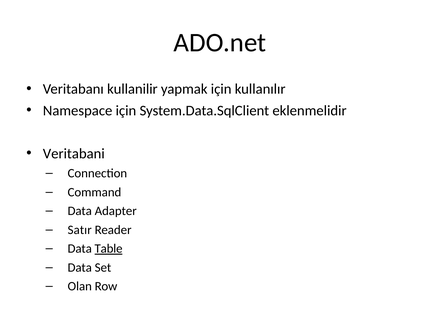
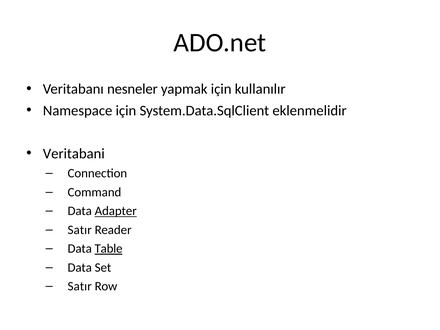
kullanilir: kullanilir -> nesneler (132, 89)
Adapter underline: none -> present (116, 211)
Olan: Olan -> Satır (80, 286)
